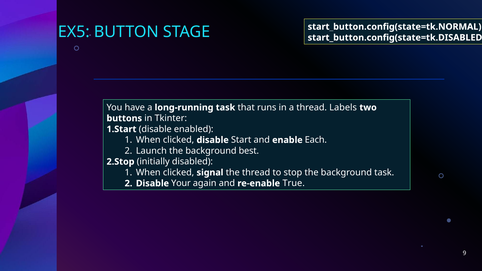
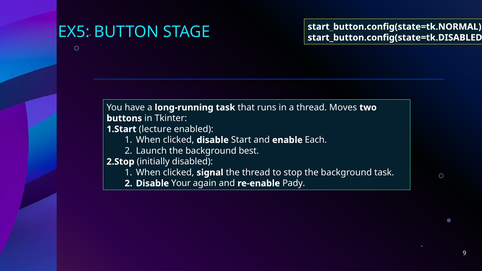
Labels: Labels -> Moves (343, 108)
disable: disable -> lecture (155, 129)
True: True -> Pady (294, 183)
